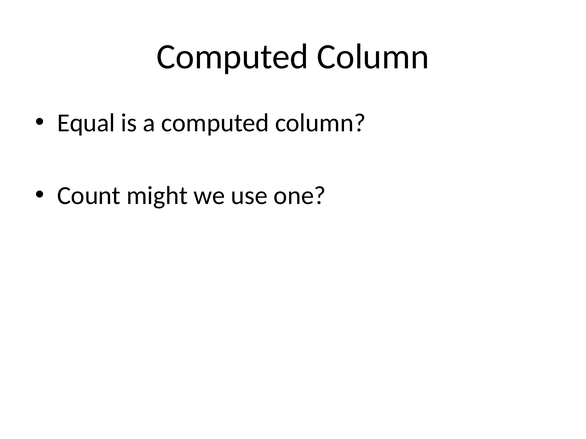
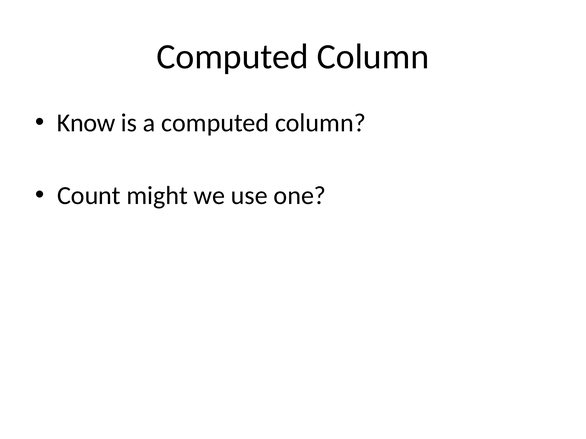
Equal: Equal -> Know (86, 123)
